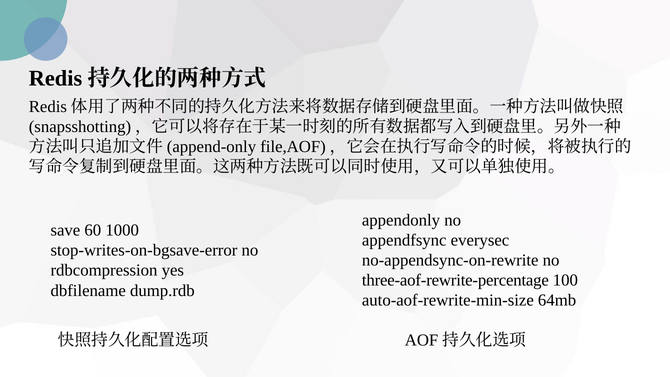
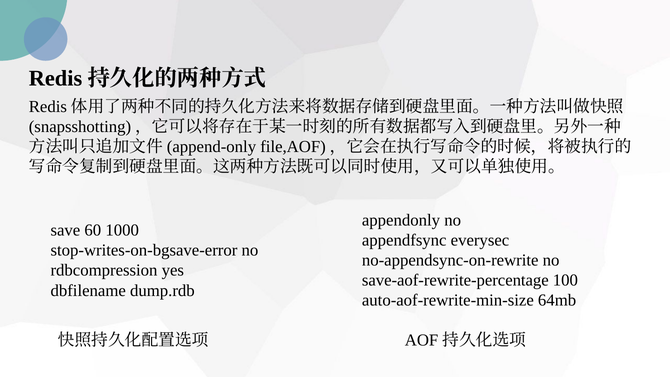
three-aof-rewrite-percentage: three-aof-rewrite-percentage -> save-aof-rewrite-percentage (455, 280)
